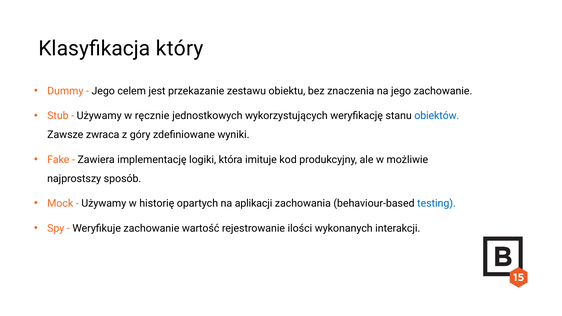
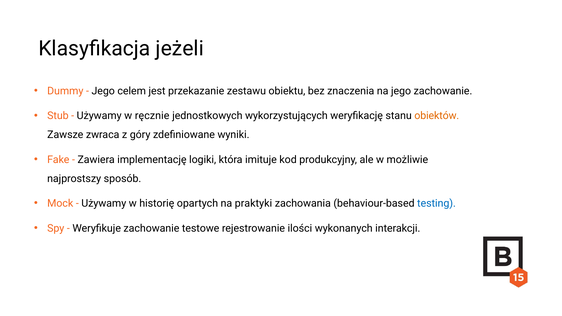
który: który -> jeżeli (180, 48)
obiektów colour: blue -> orange (437, 116)
aplikacji: aplikacji -> praktyki (253, 203)
wartość: wartość -> testowe (201, 228)
